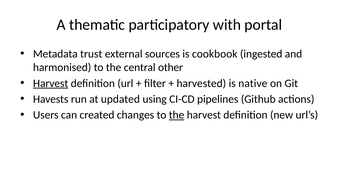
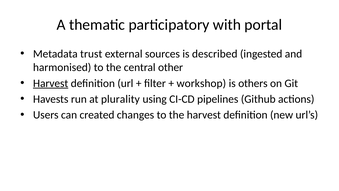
cookbook: cookbook -> described (215, 54)
harvested: harvested -> workshop (201, 83)
native: native -> others (253, 83)
updated: updated -> plurality (120, 99)
the underline: present -> none (177, 115)
